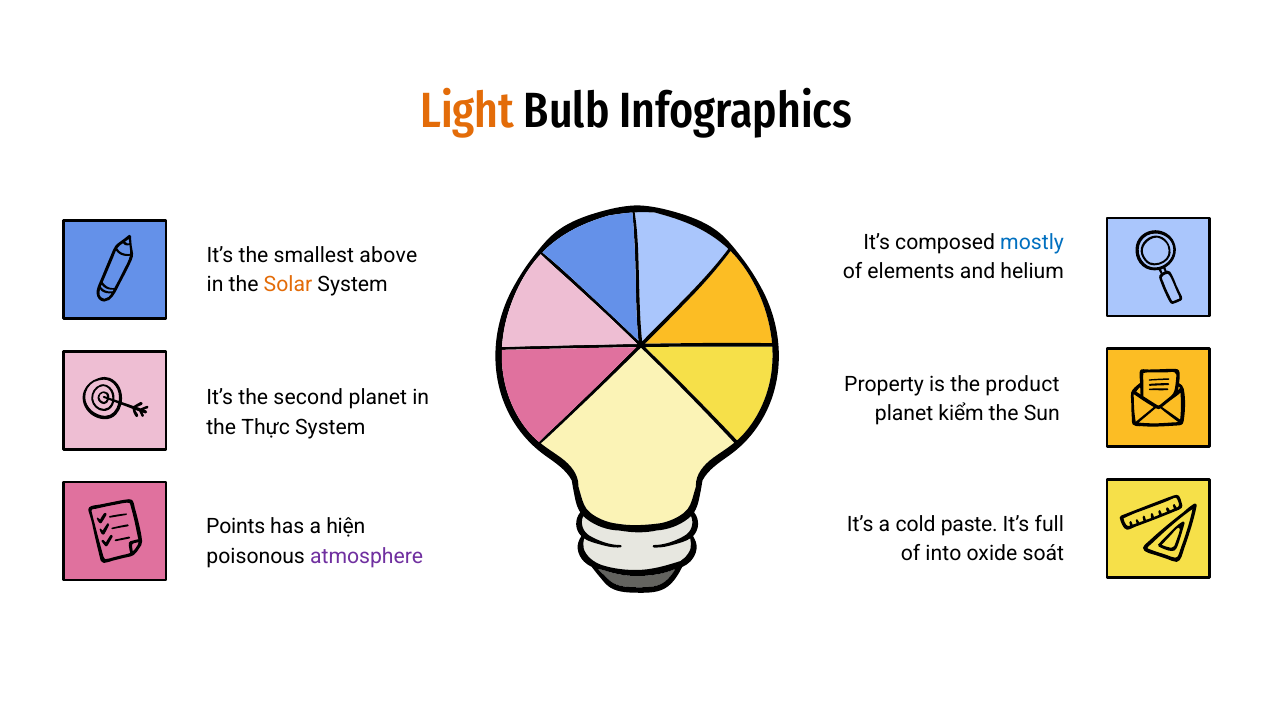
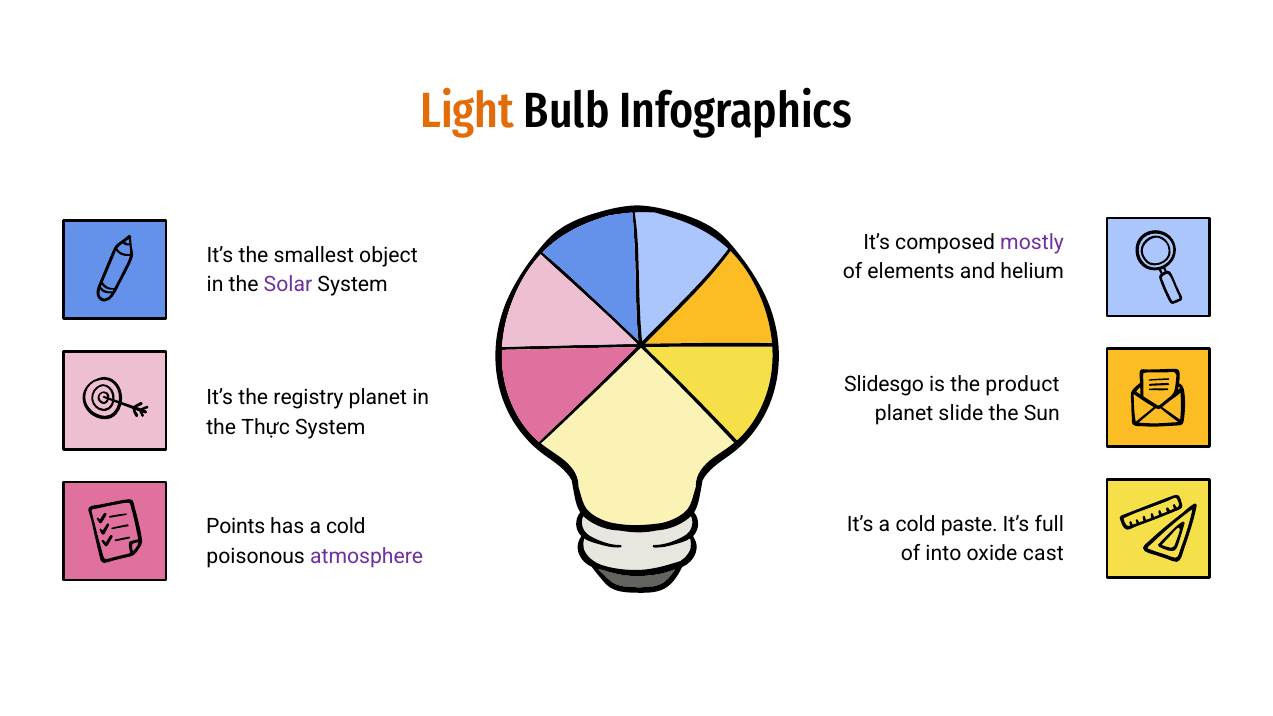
mostly colour: blue -> purple (1032, 242)
above: above -> object (388, 256)
Solar colour: orange -> purple (288, 285)
Property: Property -> Slidesgo (884, 385)
second: second -> registry (308, 398)
kiểm: kiểm -> slide (961, 414)
has a hiện: hiện -> cold (346, 527)
soát: soát -> cast (1043, 554)
